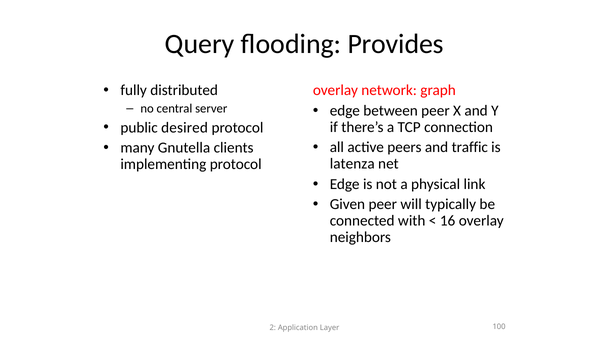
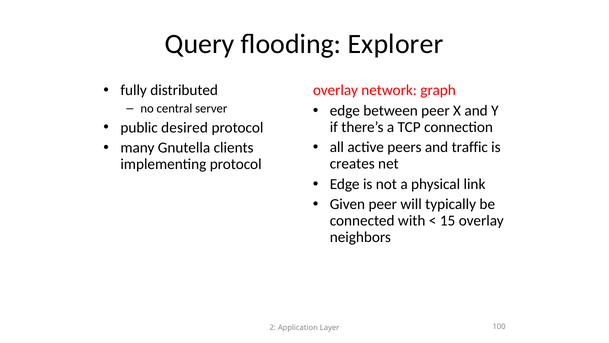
Provides: Provides -> Explorer (396, 44)
latenza: latenza -> creates (352, 164)
16: 16 -> 15 (448, 221)
